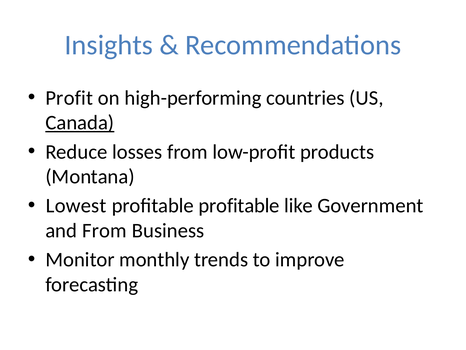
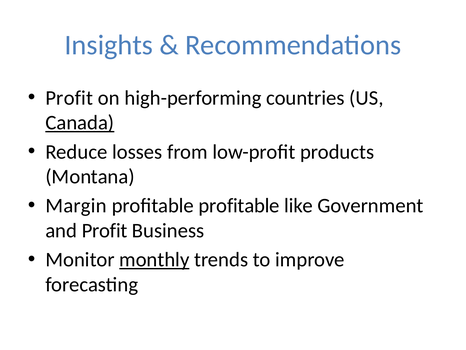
Lowest: Lowest -> Margin (76, 205)
and From: From -> Profit (105, 230)
monthly underline: none -> present (154, 259)
